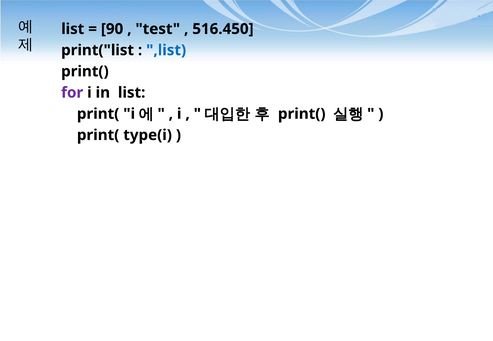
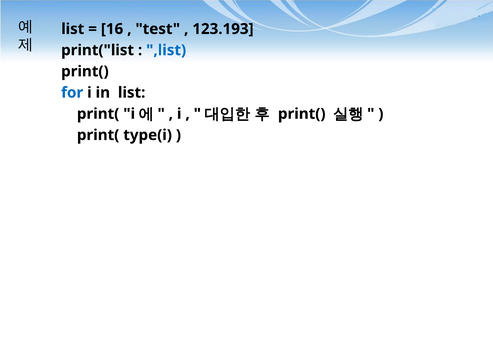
90: 90 -> 16 (112, 29)
516.450: 516.450 -> 123.193 (223, 29)
for colour: purple -> blue (72, 93)
